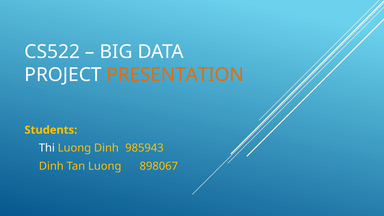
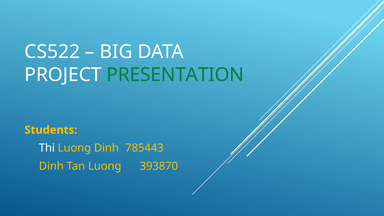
PRESENTATION colour: orange -> green (175, 75)
985943: 985943 -> 785443 (144, 148)
898067: 898067 -> 393870 (159, 166)
